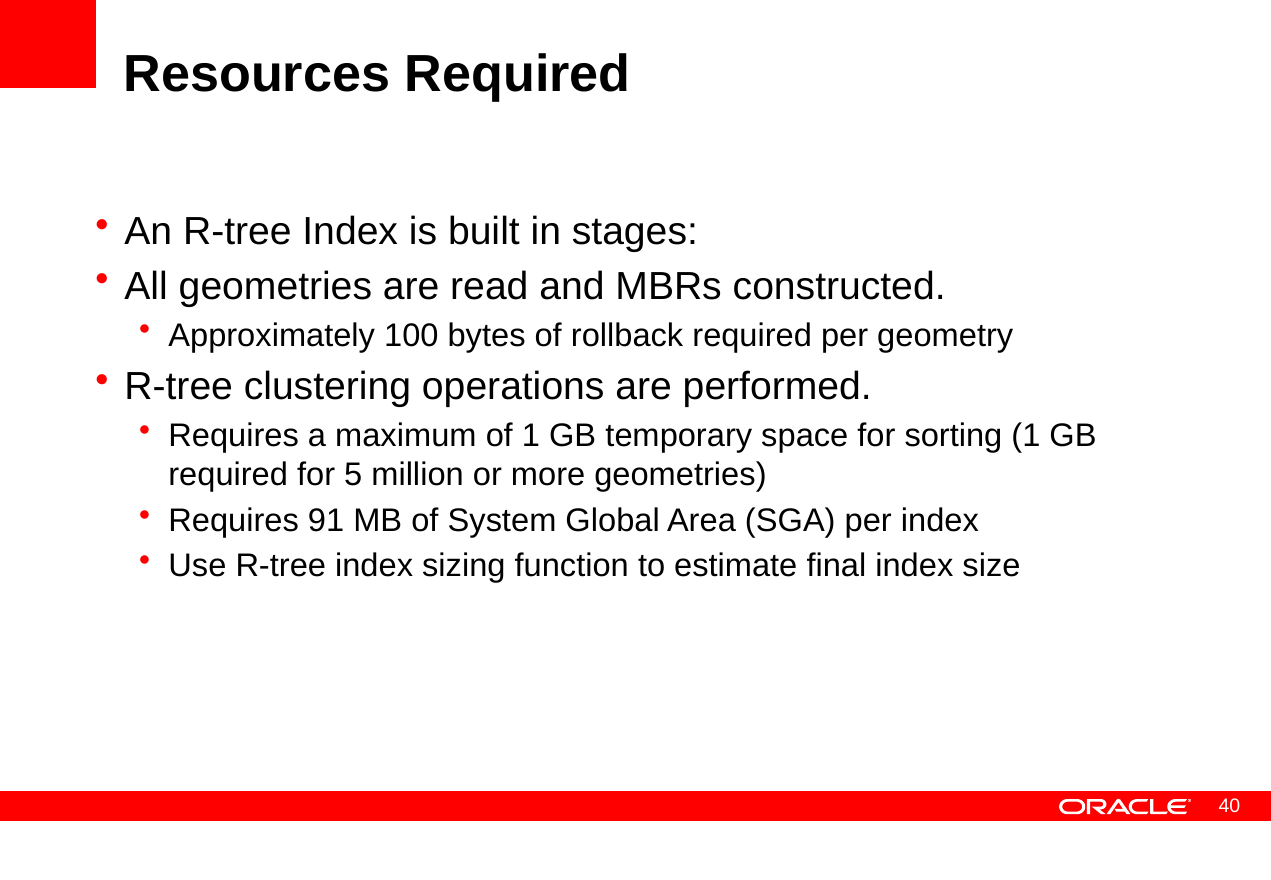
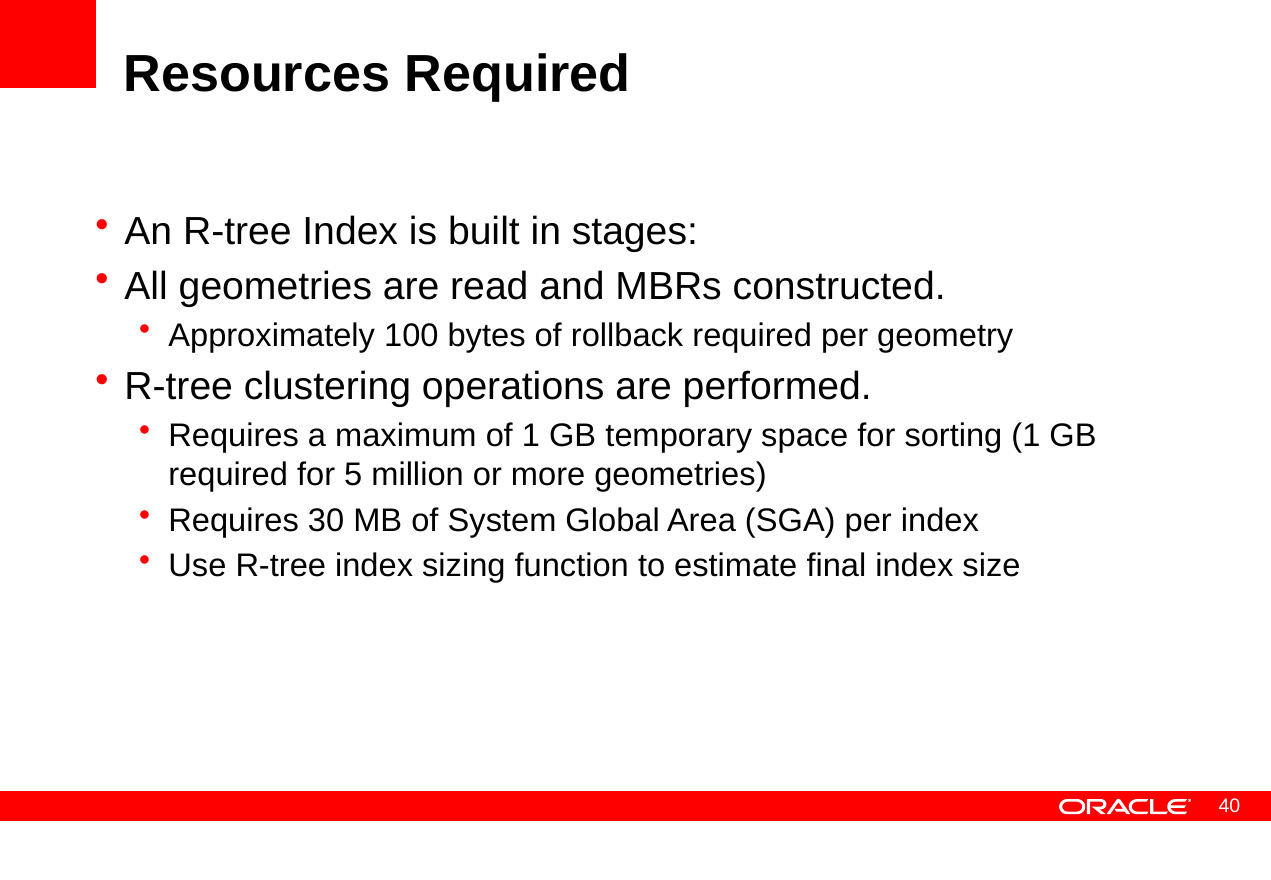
91: 91 -> 30 (326, 520)
